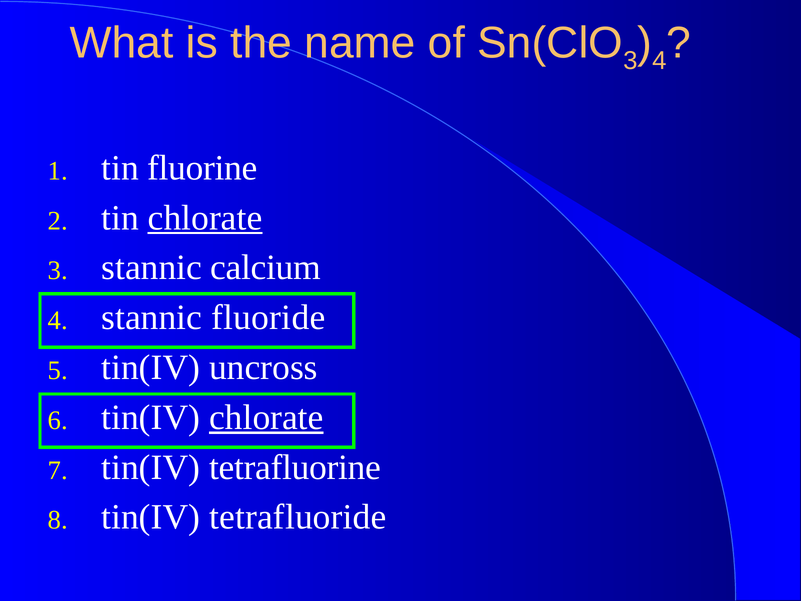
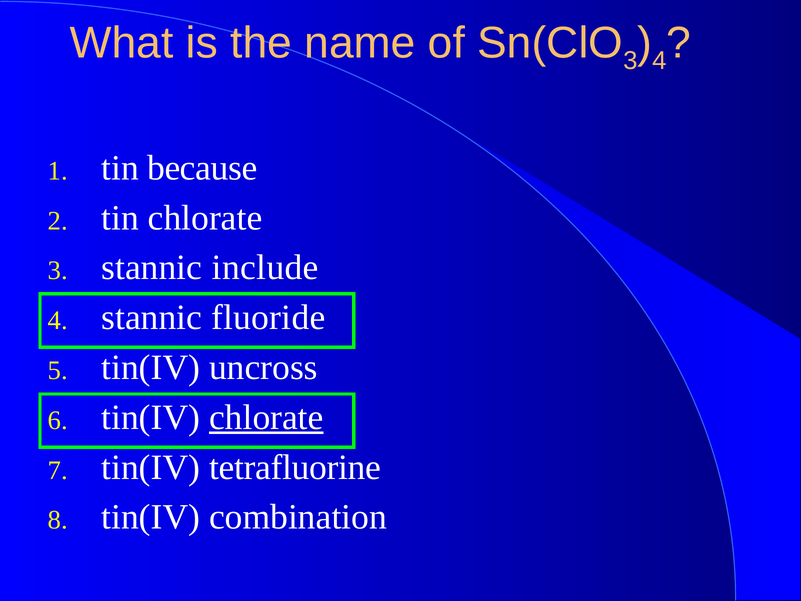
fluorine: fluorine -> because (202, 168)
chlorate underline: present -> none (205, 218)
calcium: calcium -> include (265, 268)
tetrafluoride: tetrafluoride -> combination (298, 517)
